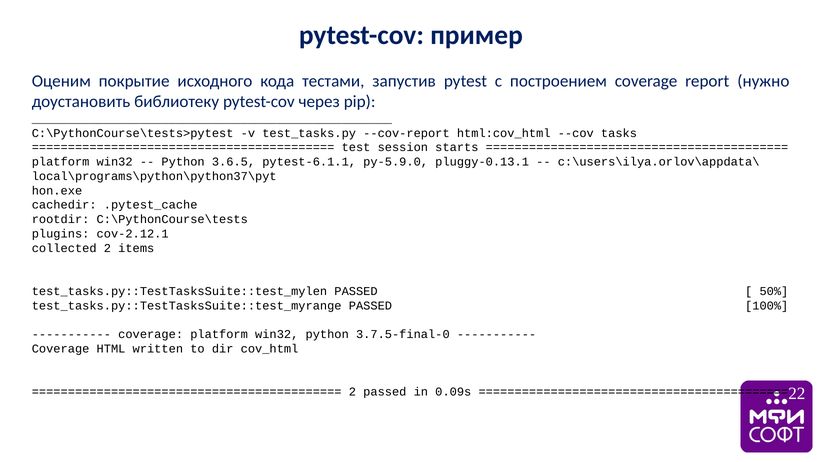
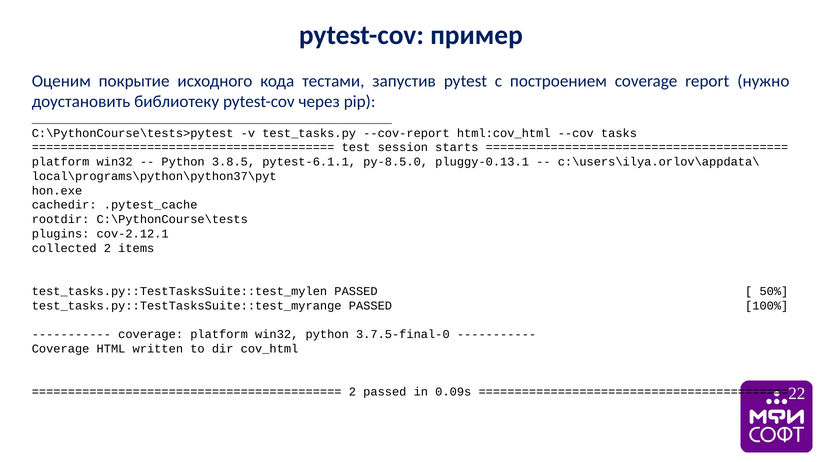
3.6.5: 3.6.5 -> 3.8.5 (234, 162)
py-5.9.0: py-5.9.0 -> py-8.5.0 (396, 162)
